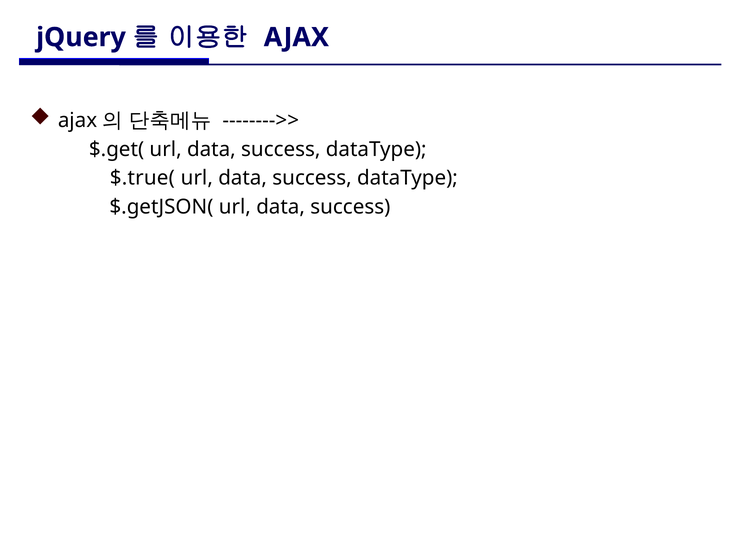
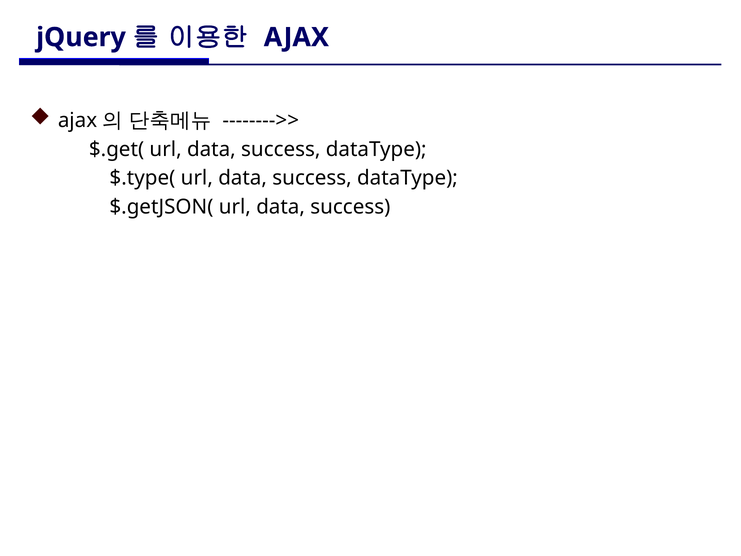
$.true(: $.true( -> $.type( (142, 178)
